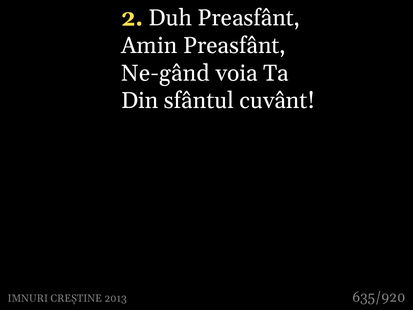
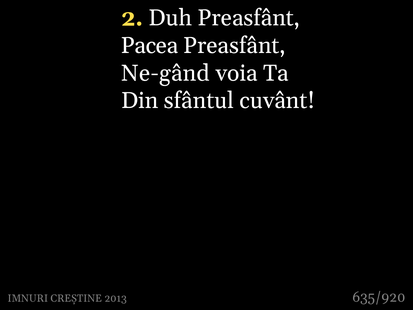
Amin: Amin -> Pacea (150, 46)
